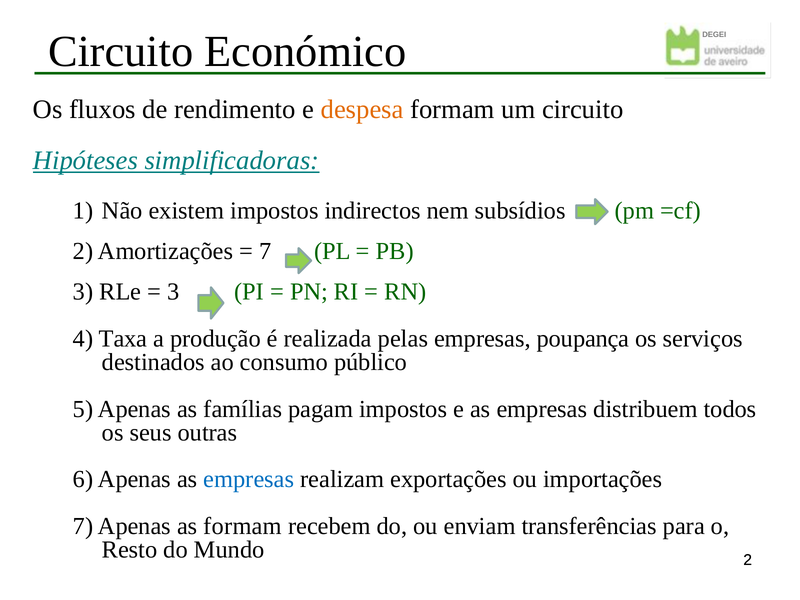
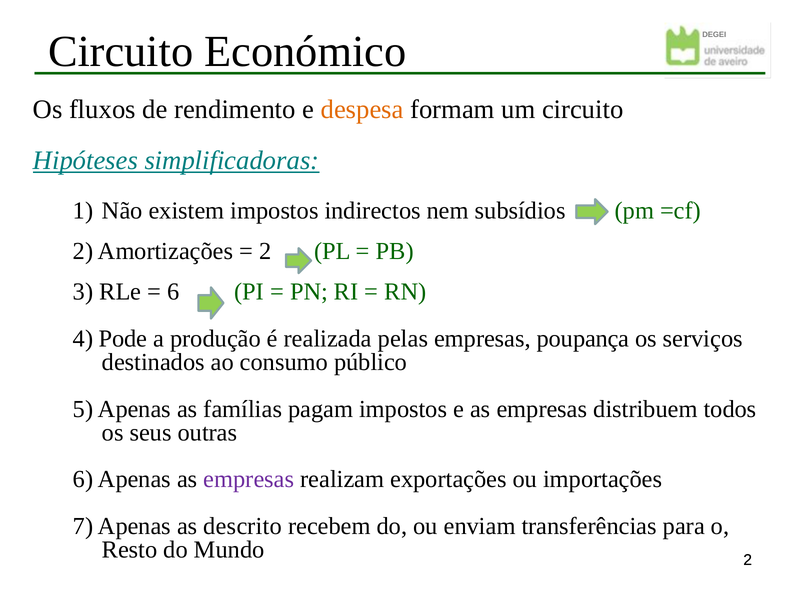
7: 7 -> 2 (265, 251)
3: 3 -> 6 (173, 292)
Taxa: Taxa -> Pode (123, 339)
empresas colour: blue -> purple (249, 479)
as formam: formam -> descrito (243, 526)
